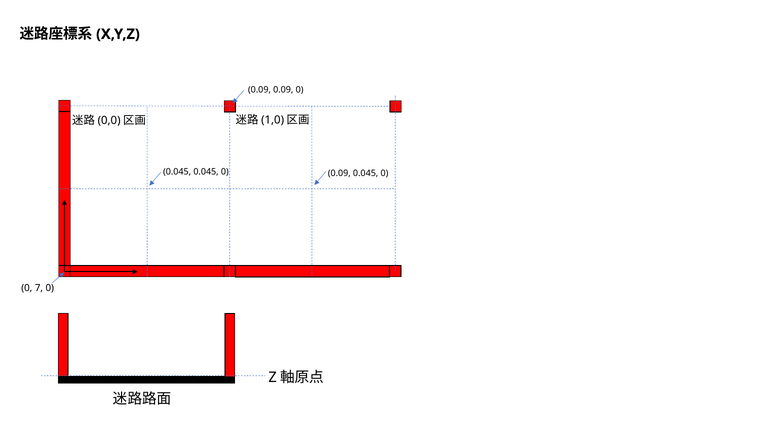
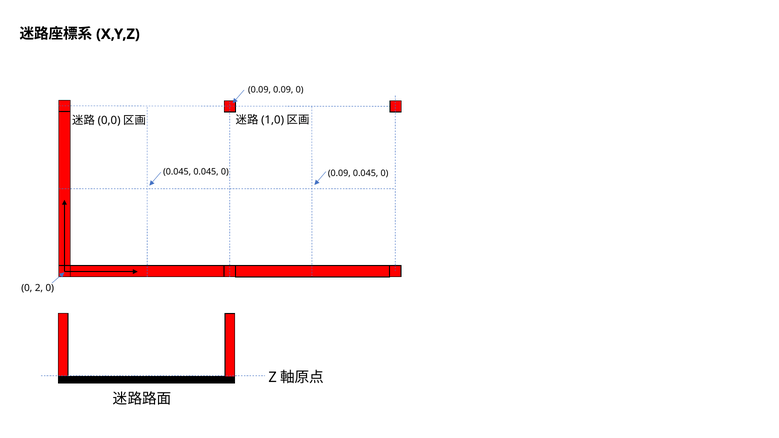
7: 7 -> 2 (39, 288)
